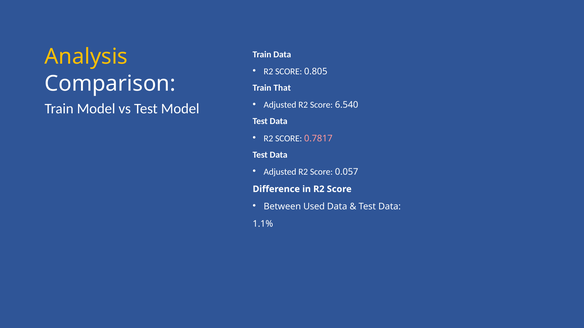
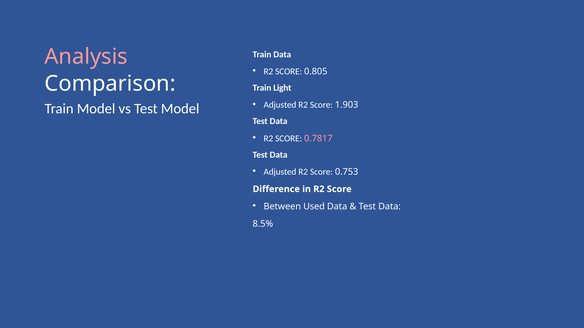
Analysis colour: yellow -> pink (86, 57)
That: That -> Light (282, 88)
6.540: 6.540 -> 1.903 (347, 105)
0.057: 0.057 -> 0.753 (347, 172)
1.1%: 1.1% -> 8.5% (263, 224)
